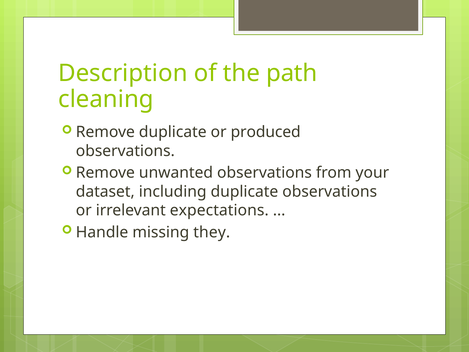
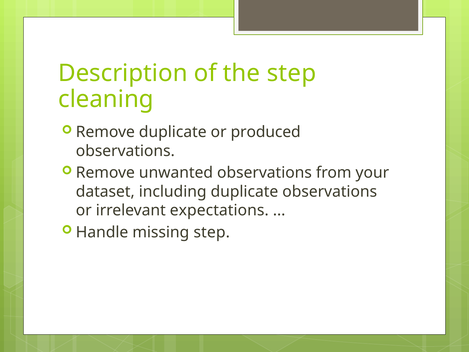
the path: path -> step (292, 73)
missing they: they -> step (212, 232)
